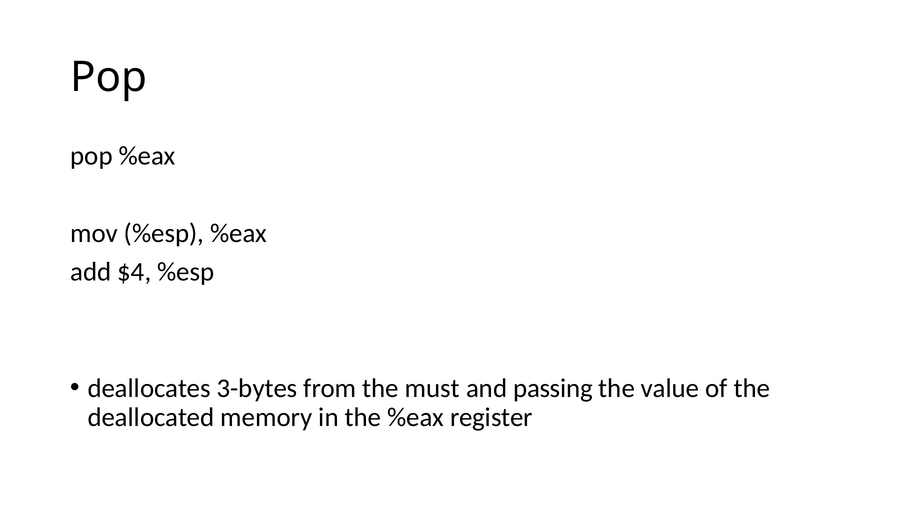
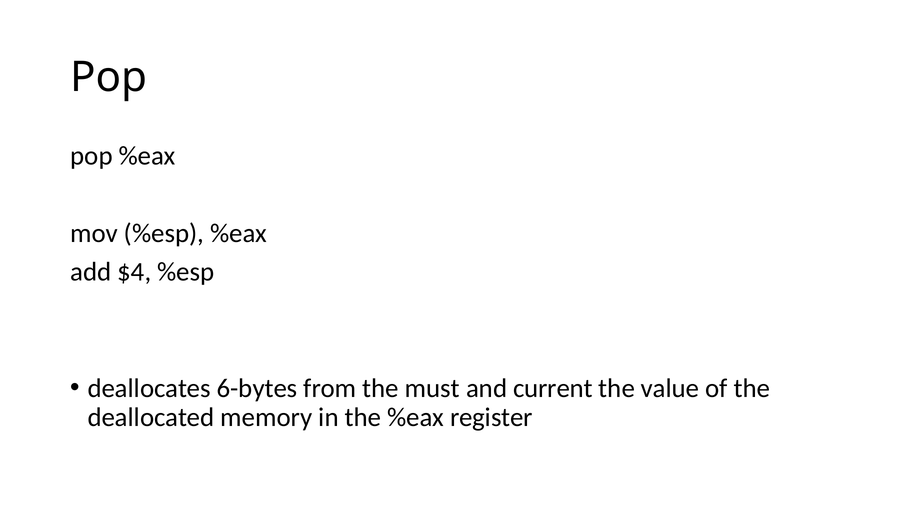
3-bytes: 3-bytes -> 6-bytes (257, 388)
passing: passing -> current (553, 388)
